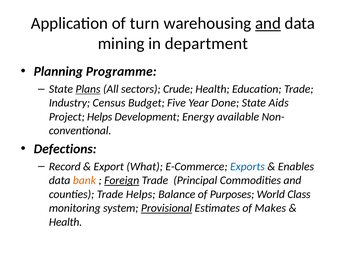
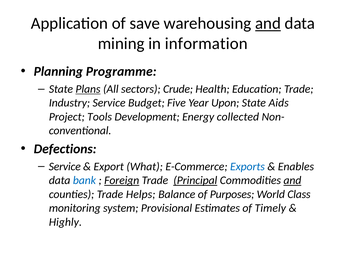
turn: turn -> save (145, 23)
department: department -> information (206, 44)
Industry Census: Census -> Service (109, 103)
Done: Done -> Upon (225, 103)
Project Helps: Helps -> Tools (100, 117)
available: available -> collected (238, 117)
Record: Record -> Service (65, 166)
bank colour: orange -> blue (84, 180)
Principal underline: none -> present (195, 180)
and underline: none -> present (292, 180)
Provisional underline: present -> none (167, 208)
Makes: Makes -> Timely (270, 208)
Health: Health -> Highly (65, 222)
